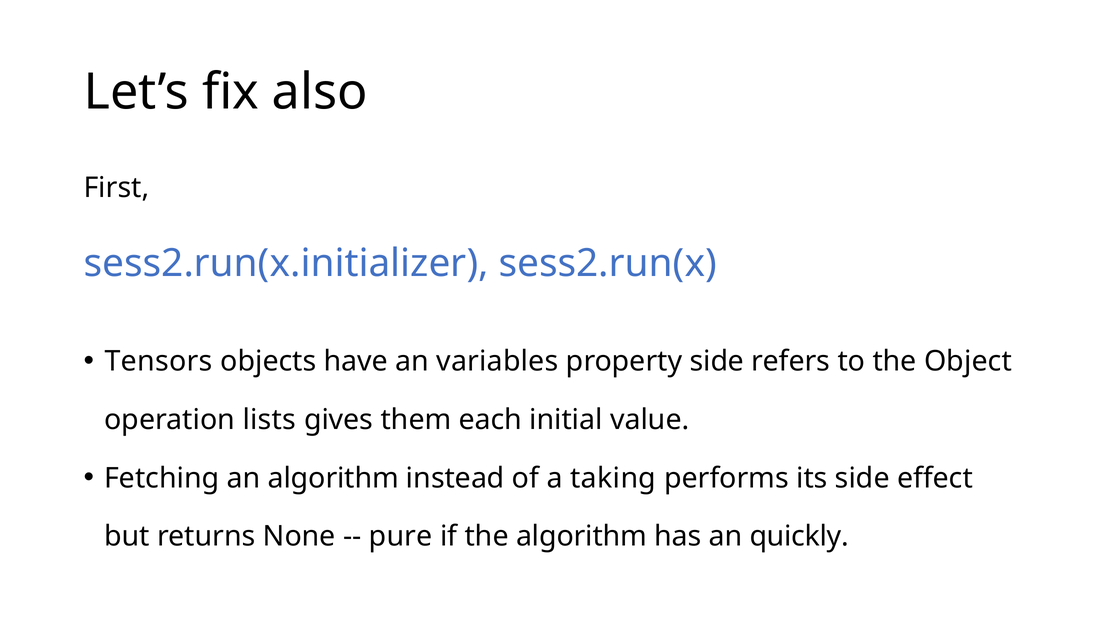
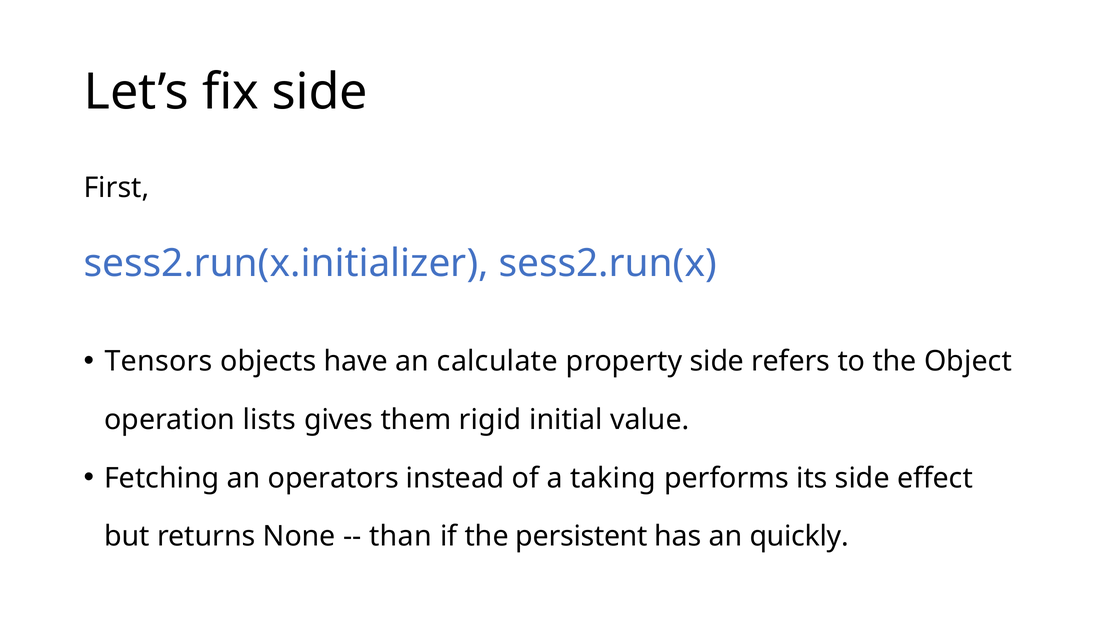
fix also: also -> side (320, 92)
variables: variables -> calculate (497, 361)
each: each -> rigid (490, 419)
an algorithm: algorithm -> operators (333, 478)
pure: pure -> than (401, 536)
the algorithm: algorithm -> persistent (582, 536)
